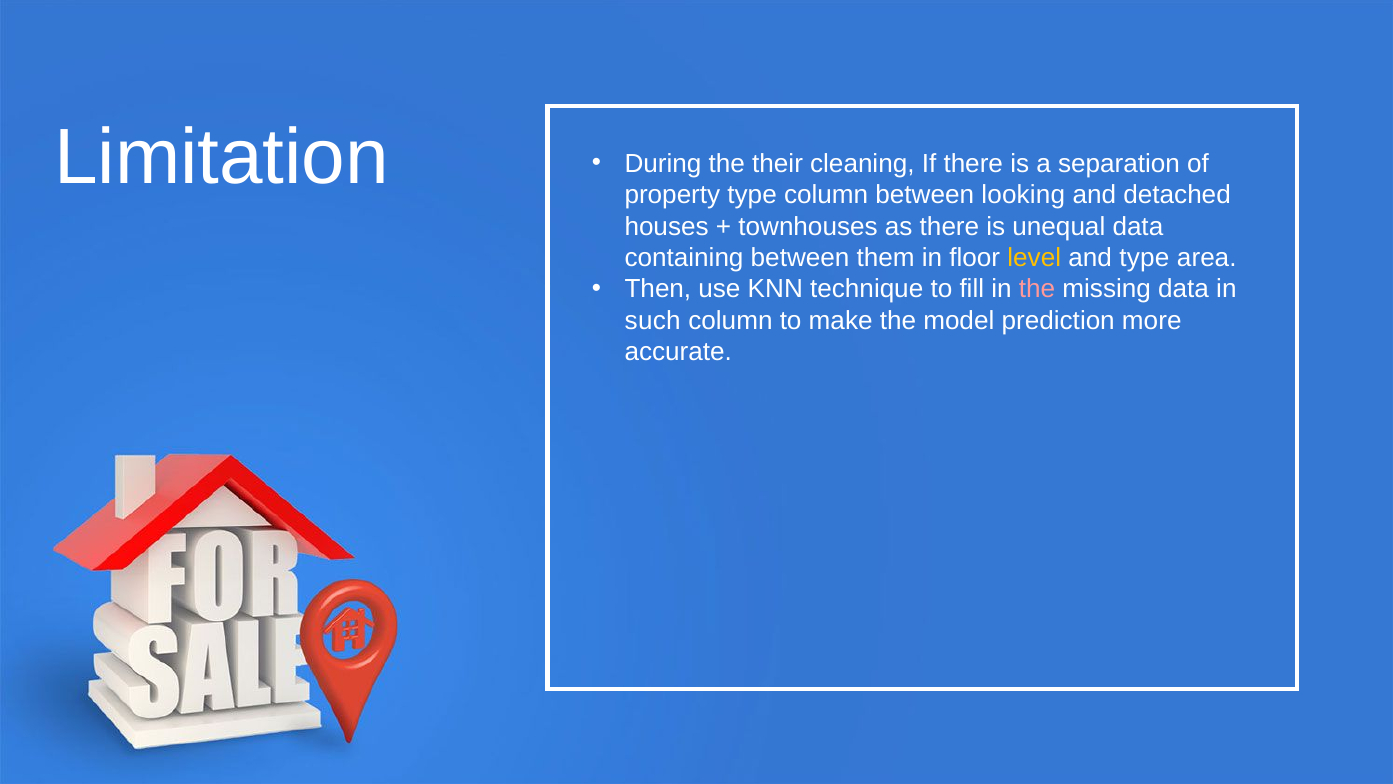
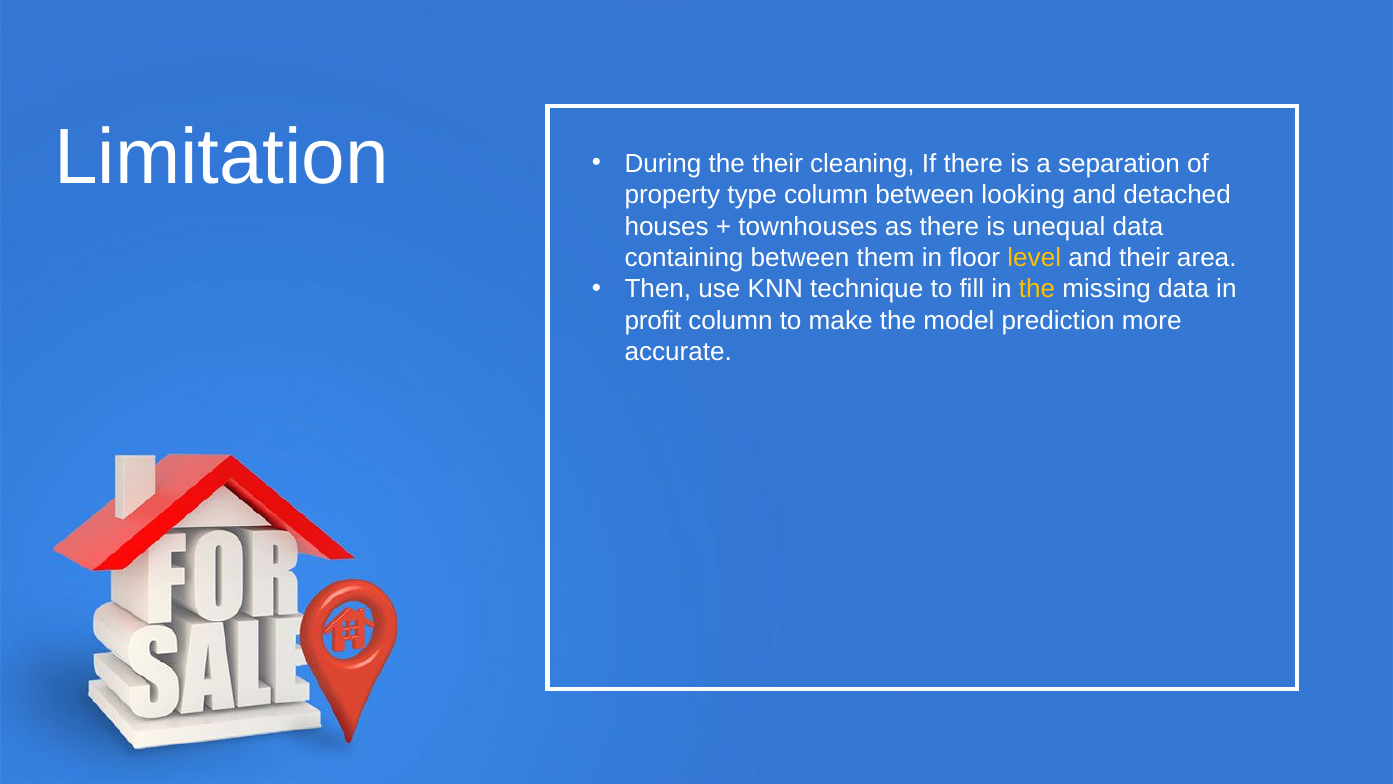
and type: type -> their (1144, 258)
the colour: pink -> yellow (1037, 289)
such: such -> profit (653, 320)
